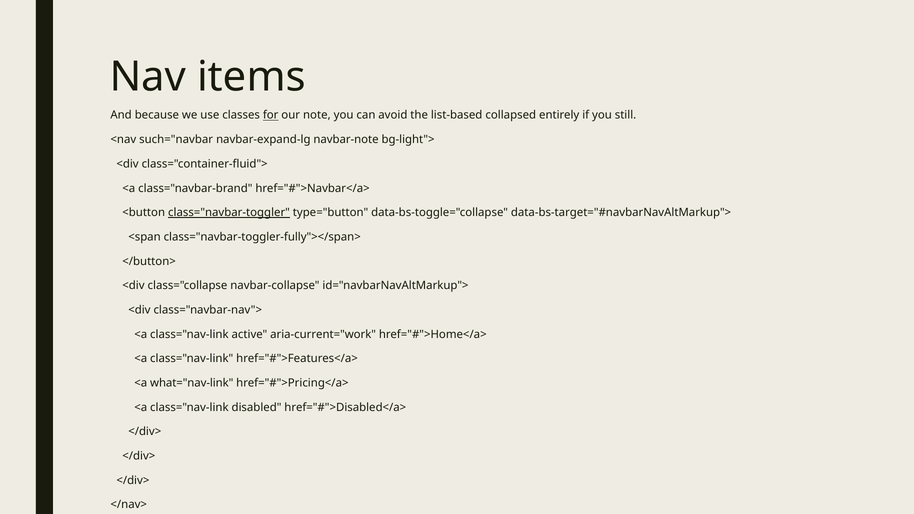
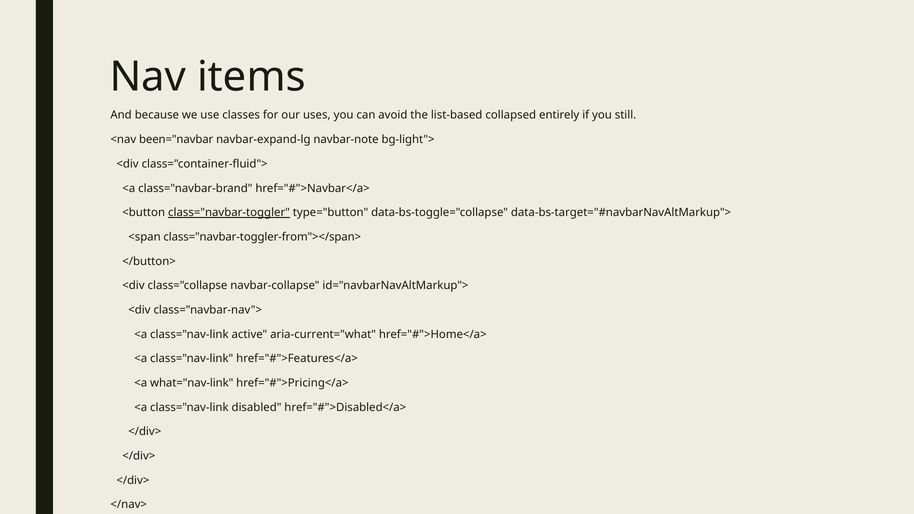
for underline: present -> none (271, 115)
note: note -> uses (317, 115)
such="navbar: such="navbar -> been="navbar (176, 140)
class="navbar-toggler-fully"></span>: class="navbar-toggler-fully"></span> -> class="navbar-toggler-from"></span> (262, 237)
aria-current="work: aria-current="work -> aria-current="what (323, 334)
